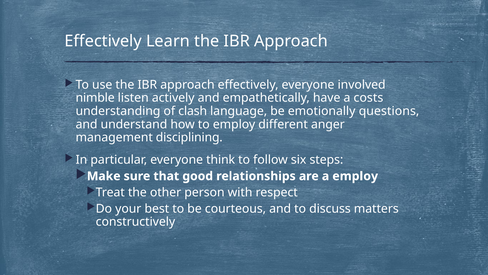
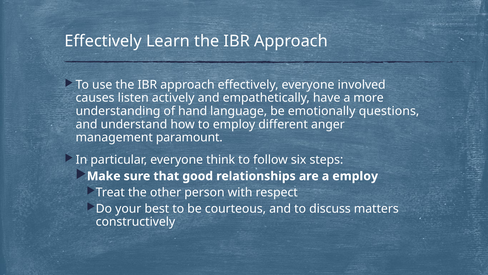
nimble: nimble -> causes (95, 98)
costs: costs -> more (369, 98)
clash: clash -> hand (193, 111)
disciplining: disciplining -> paramount (189, 137)
